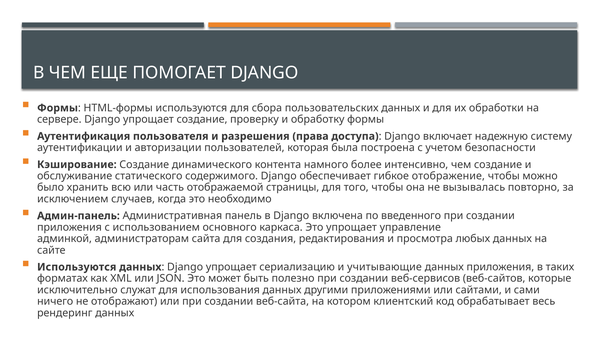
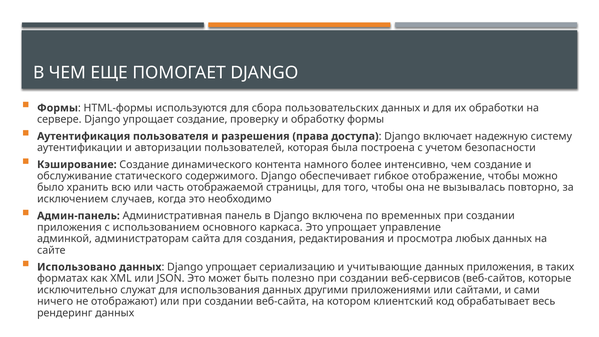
введенного: введенного -> временных (411, 216)
Используются: Используются -> Использовано (77, 267)
